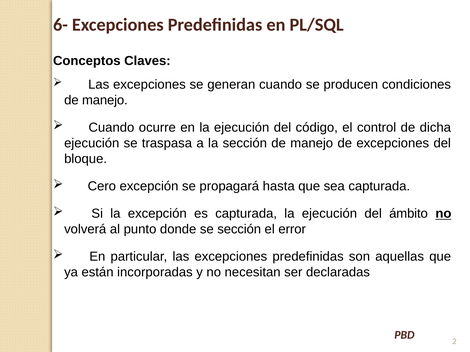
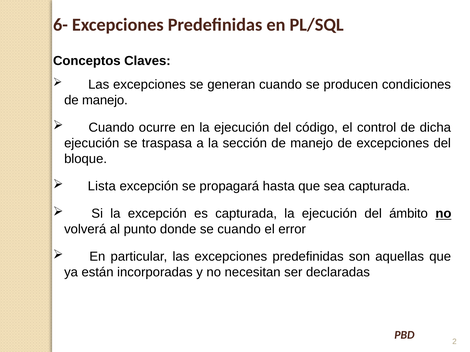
Cero: Cero -> Lista (102, 186)
se sección: sección -> cuando (239, 230)
